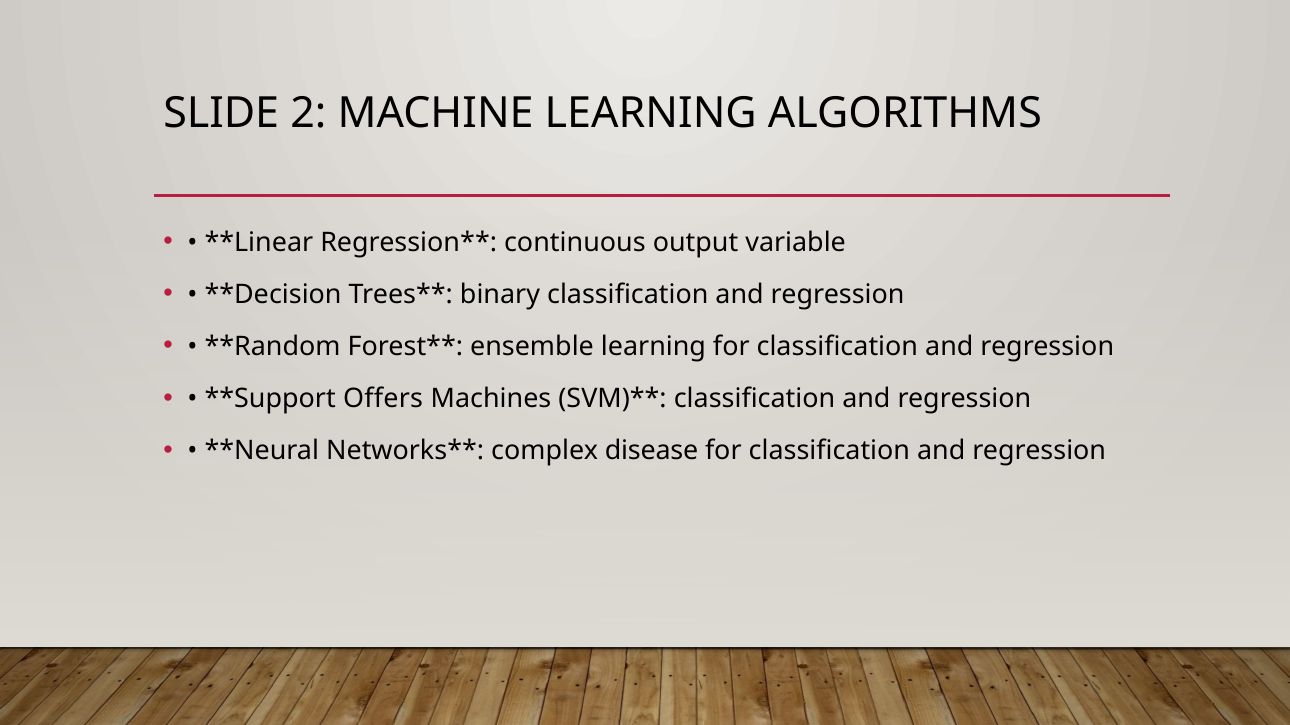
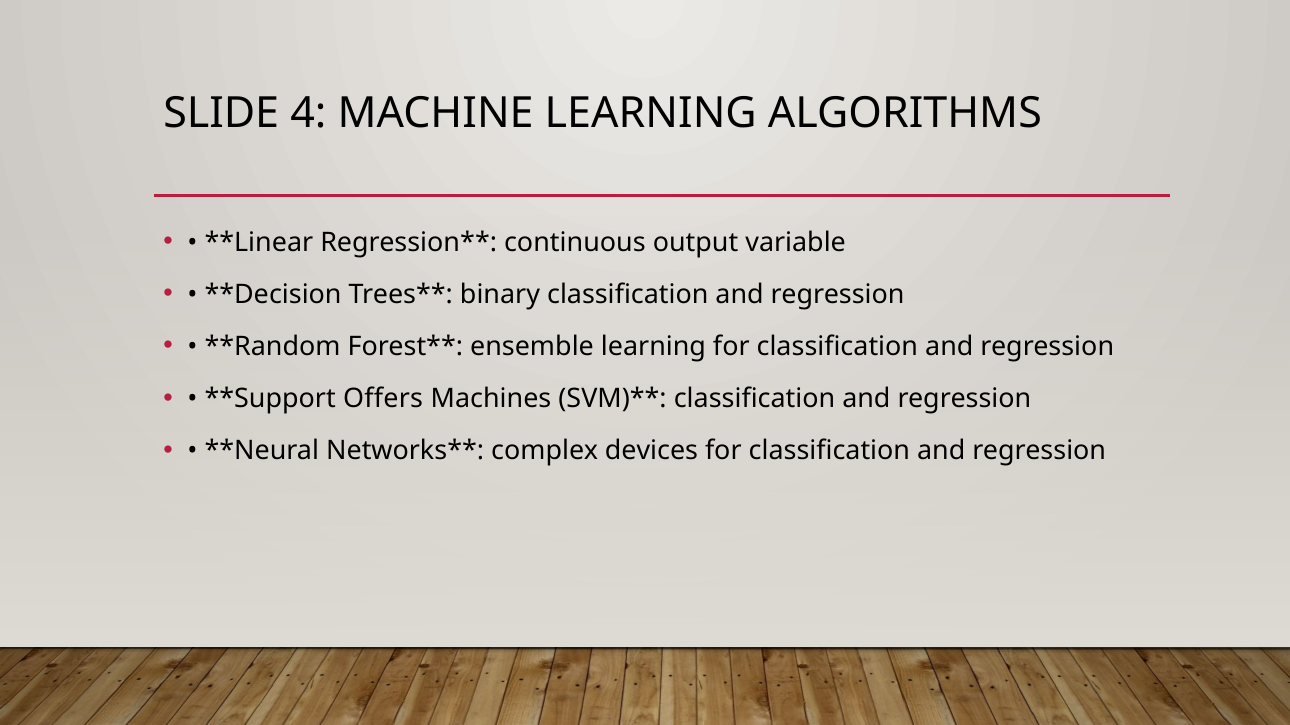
2: 2 -> 4 (308, 113)
disease: disease -> devices (651, 451)
